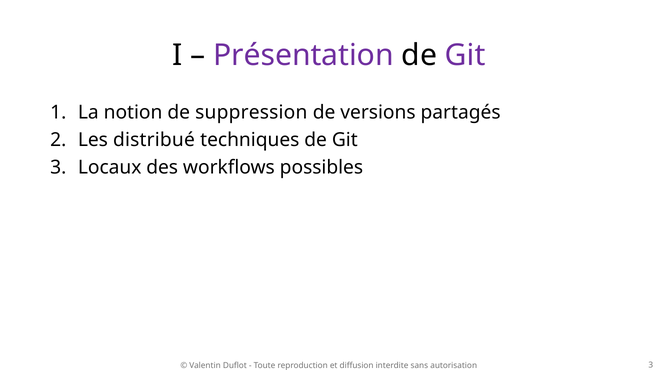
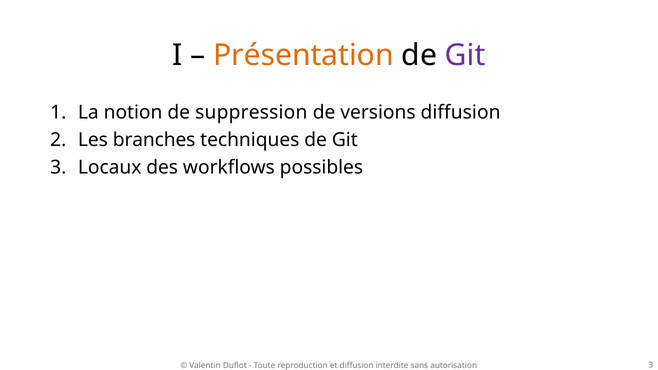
Présentation colour: purple -> orange (303, 55)
versions partagés: partagés -> diffusion (461, 112)
distribué: distribué -> branches (154, 140)
